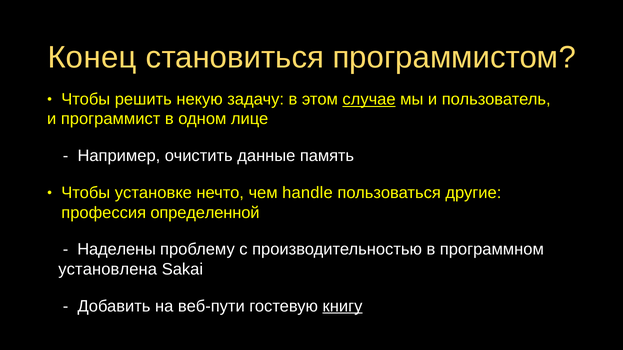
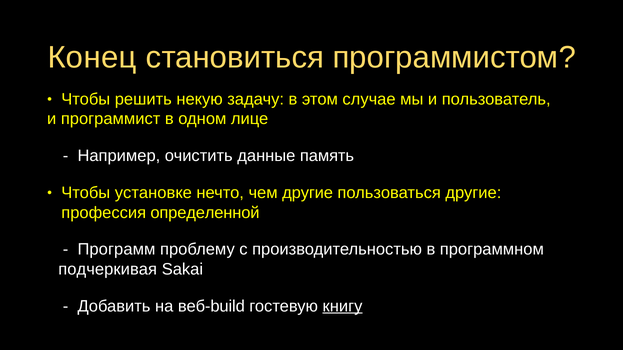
случае underline: present -> none (369, 99)
чем handle: handle -> другие (308, 193)
Наделены: Наделены -> Программ (116, 250)
установлена: установлена -> подчеркивая (108, 270)
веб-пути: веб-пути -> веб-build (211, 306)
